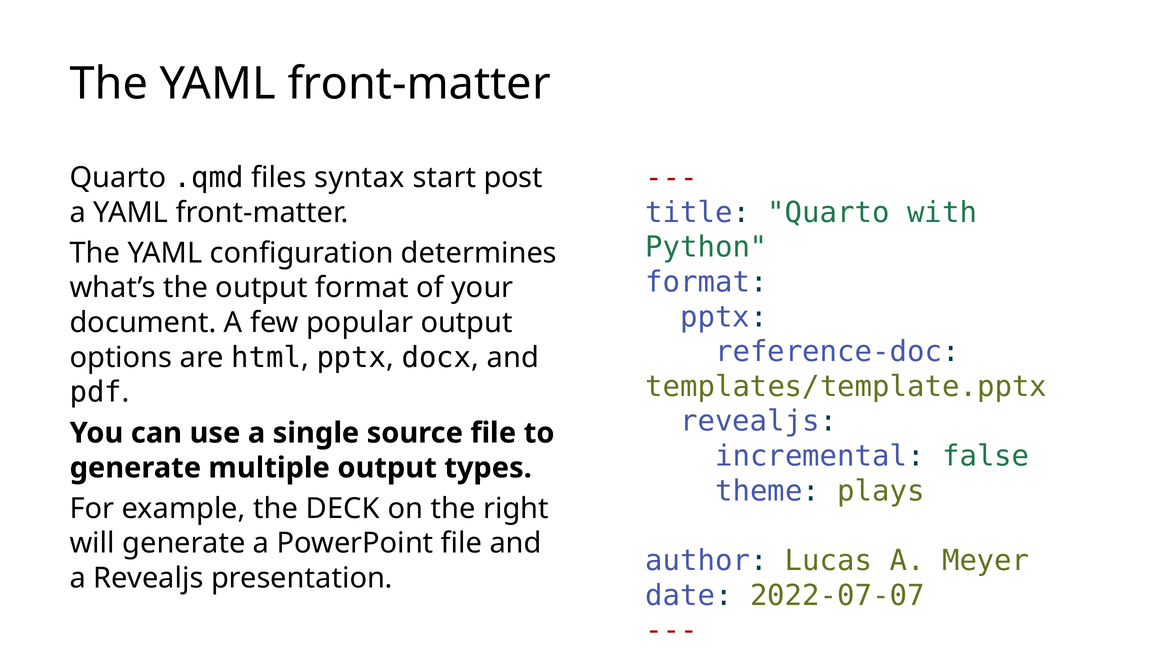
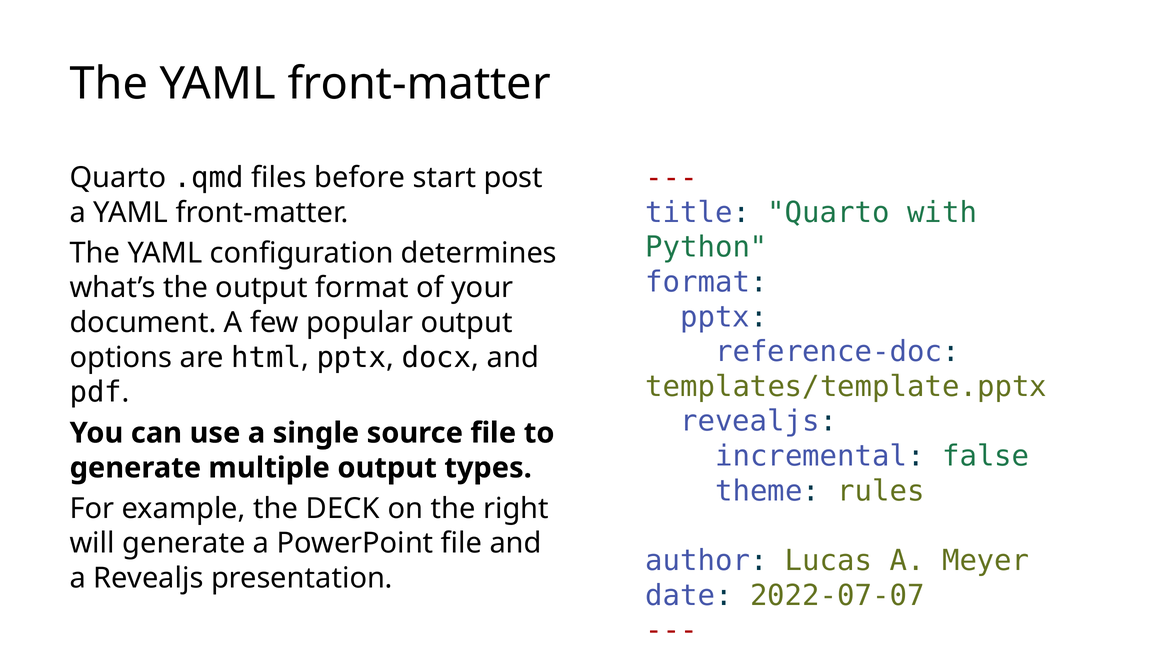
syntax: syntax -> before (360, 178)
plays: plays -> rules (881, 491)
